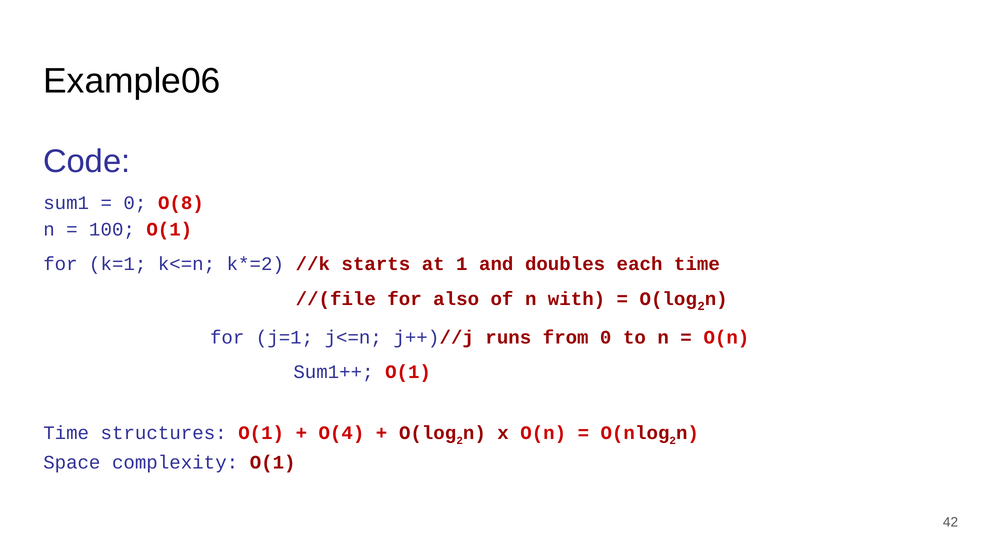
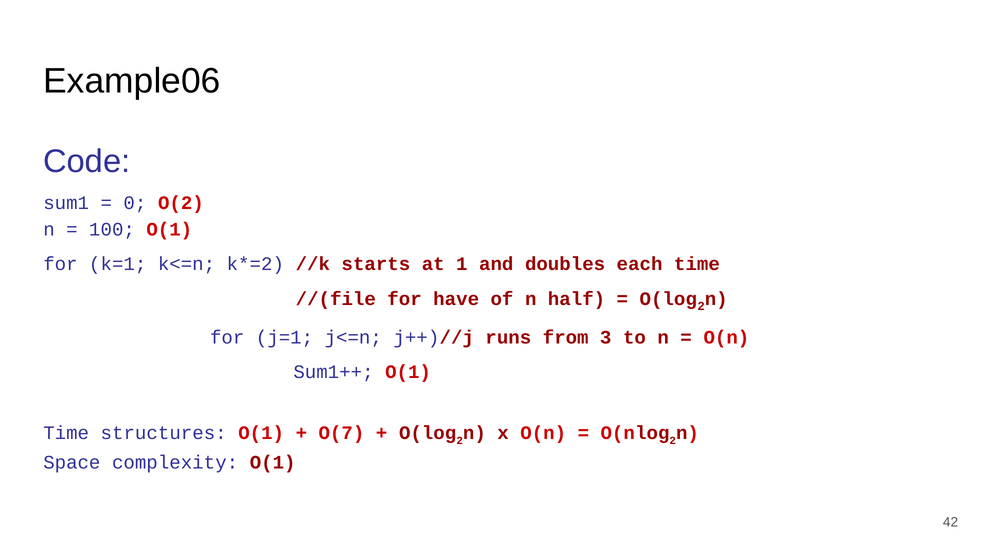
O(8: O(8 -> O(2 (181, 203)
also: also -> have (456, 299)
with: with -> half (577, 299)
from 0: 0 -> 3 (606, 337)
O(4: O(4 -> O(7 (341, 433)
